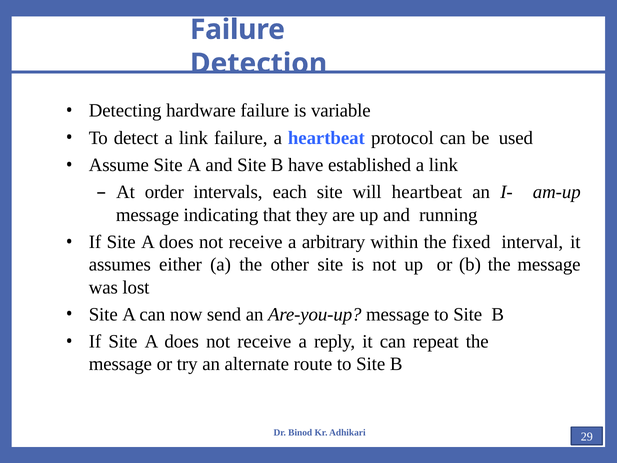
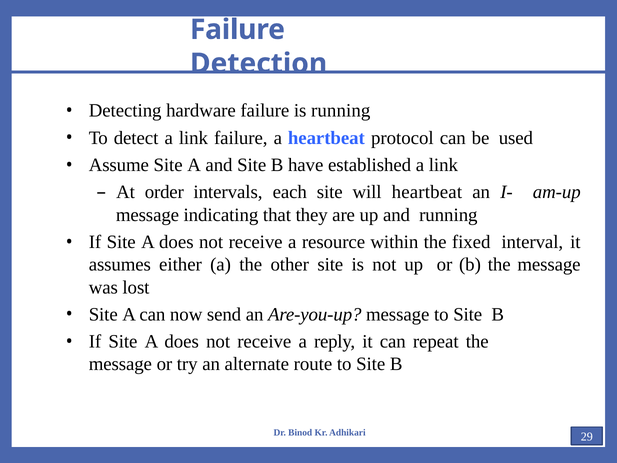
is variable: variable -> running (341, 111)
arbitrary: arbitrary -> resource (334, 242)
